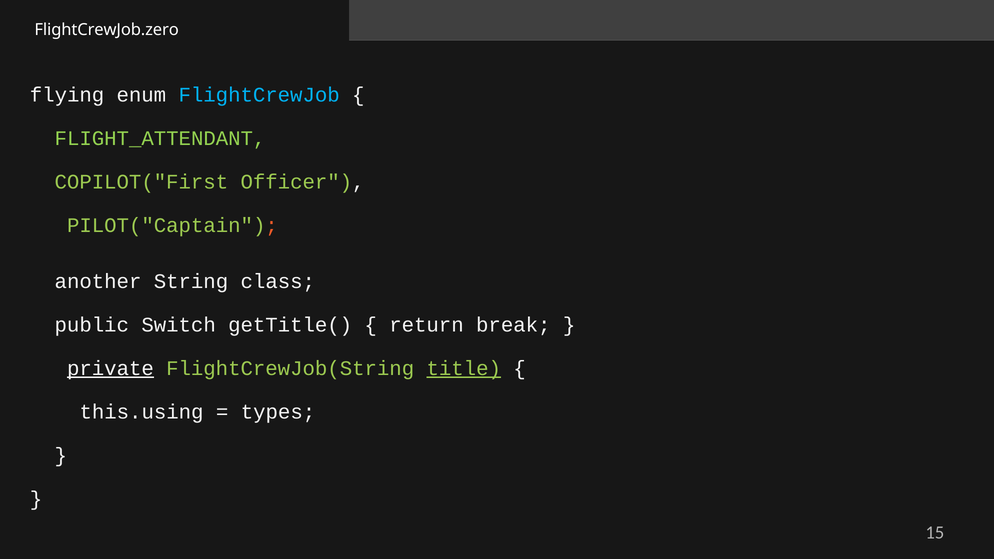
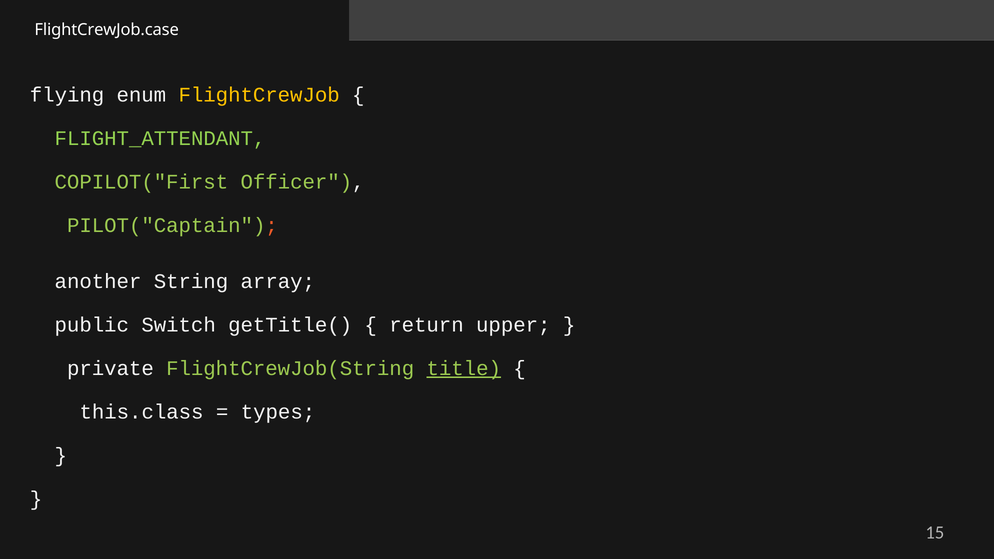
FlightCrewJob.zero: FlightCrewJob.zero -> FlightCrewJob.case (107, 30)
FlightCrewJob colour: light blue -> yellow (259, 95)
class: class -> array (278, 281)
break: break -> upper (513, 325)
private underline: present -> none (110, 368)
this.using: this.using -> this.class (142, 412)
